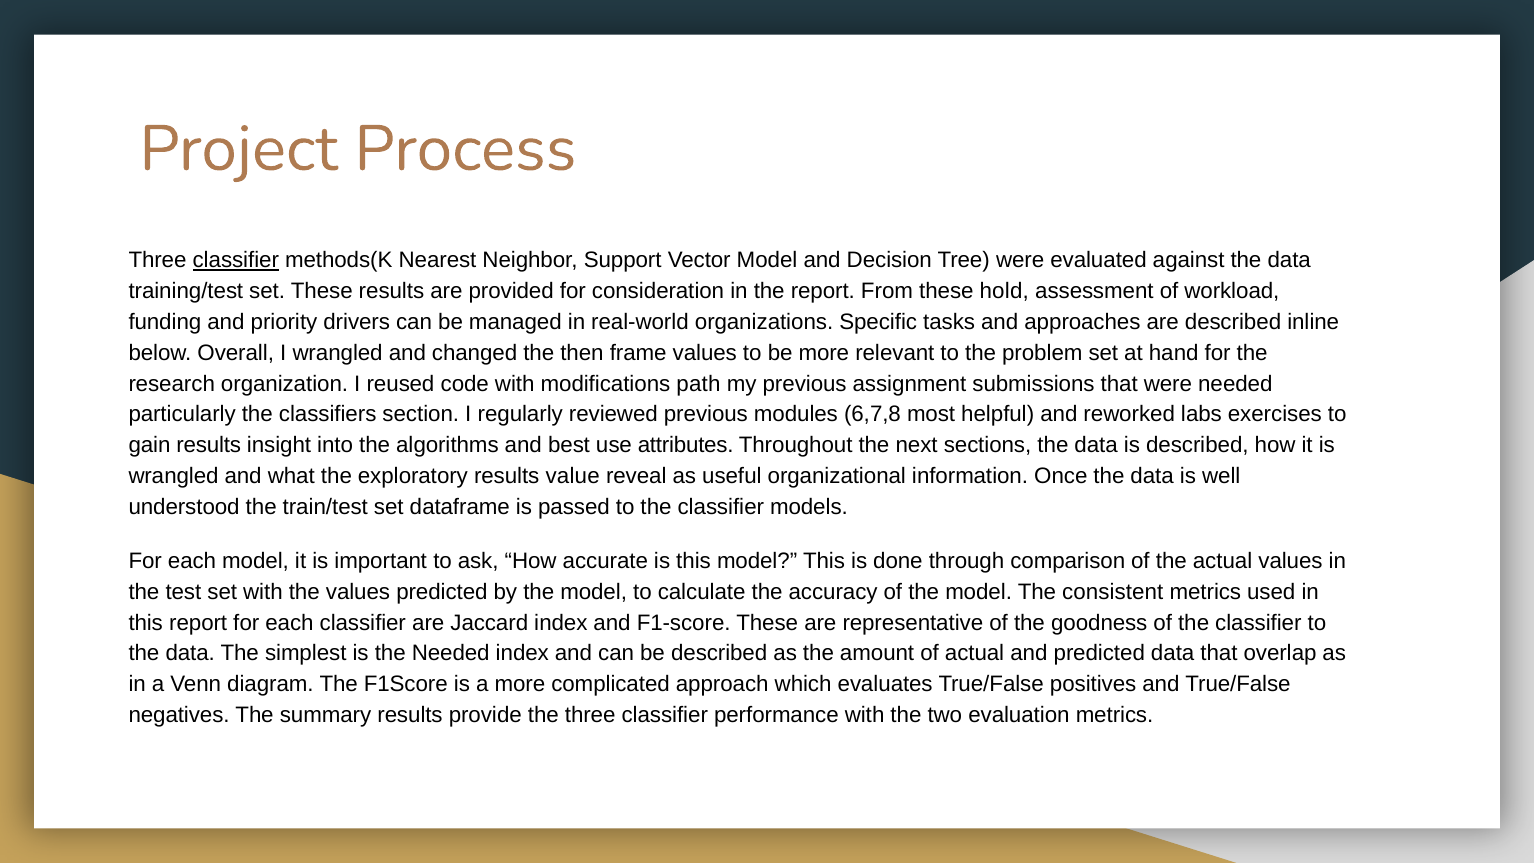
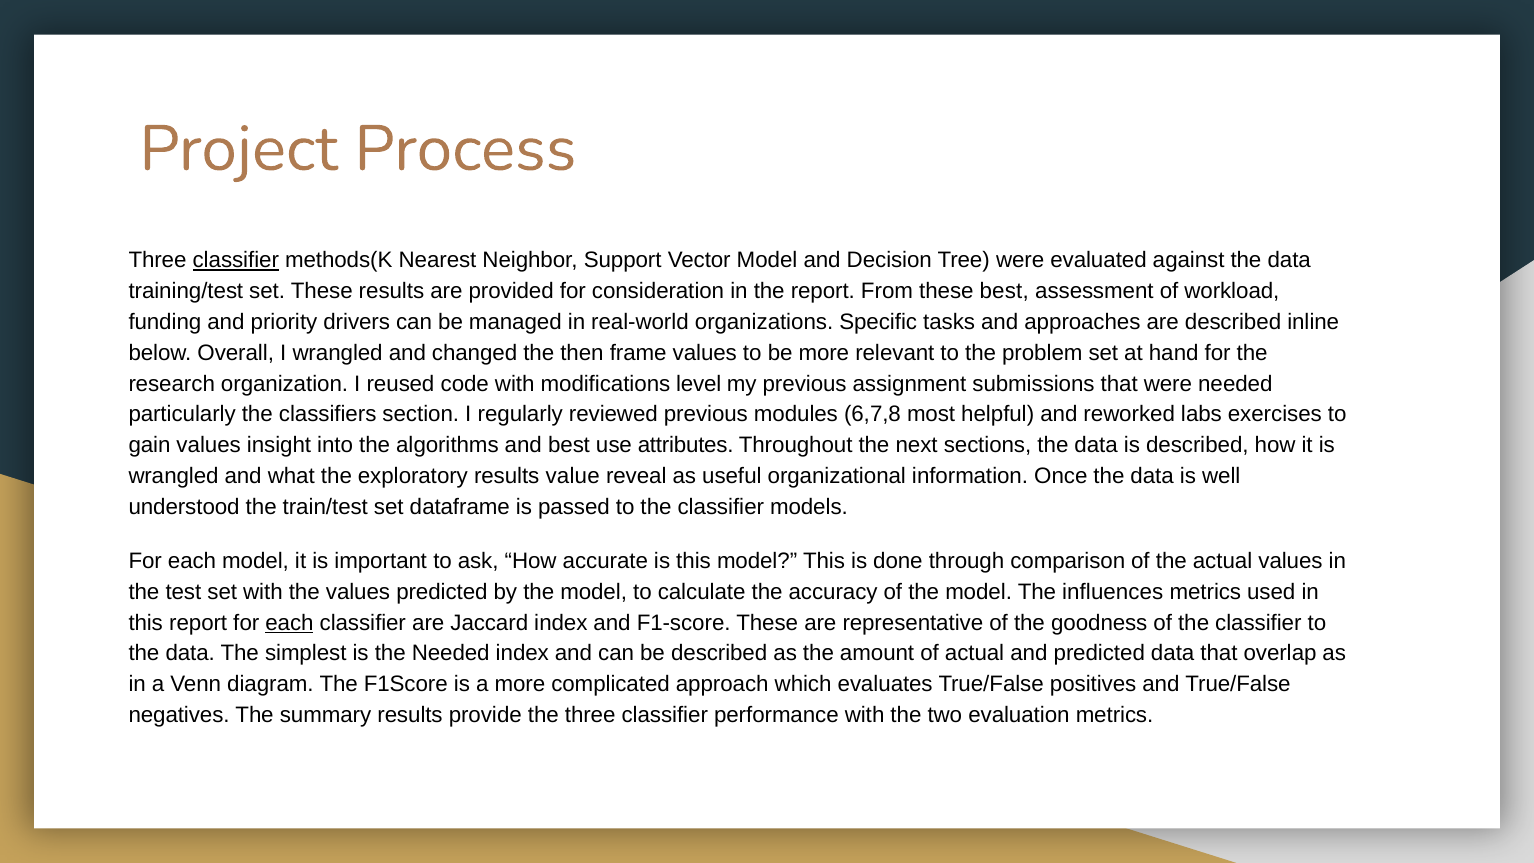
these hold: hold -> best (1004, 291)
path: path -> level (699, 384)
gain results: results -> values (209, 445)
consistent: consistent -> influences (1113, 592)
each underline: none -> present (289, 623)
